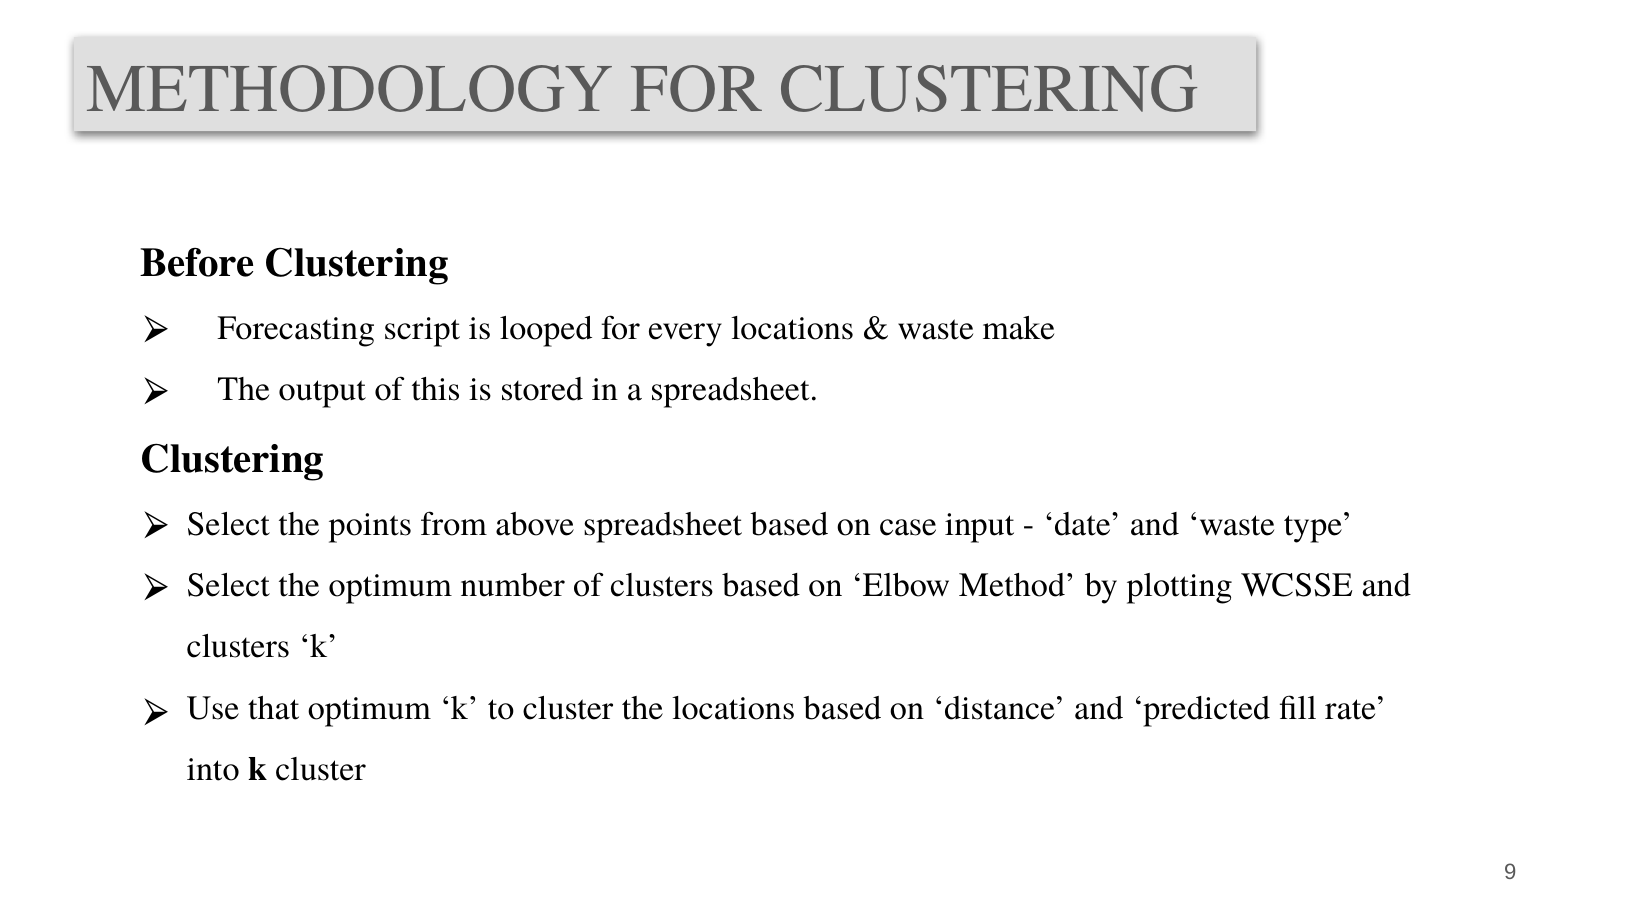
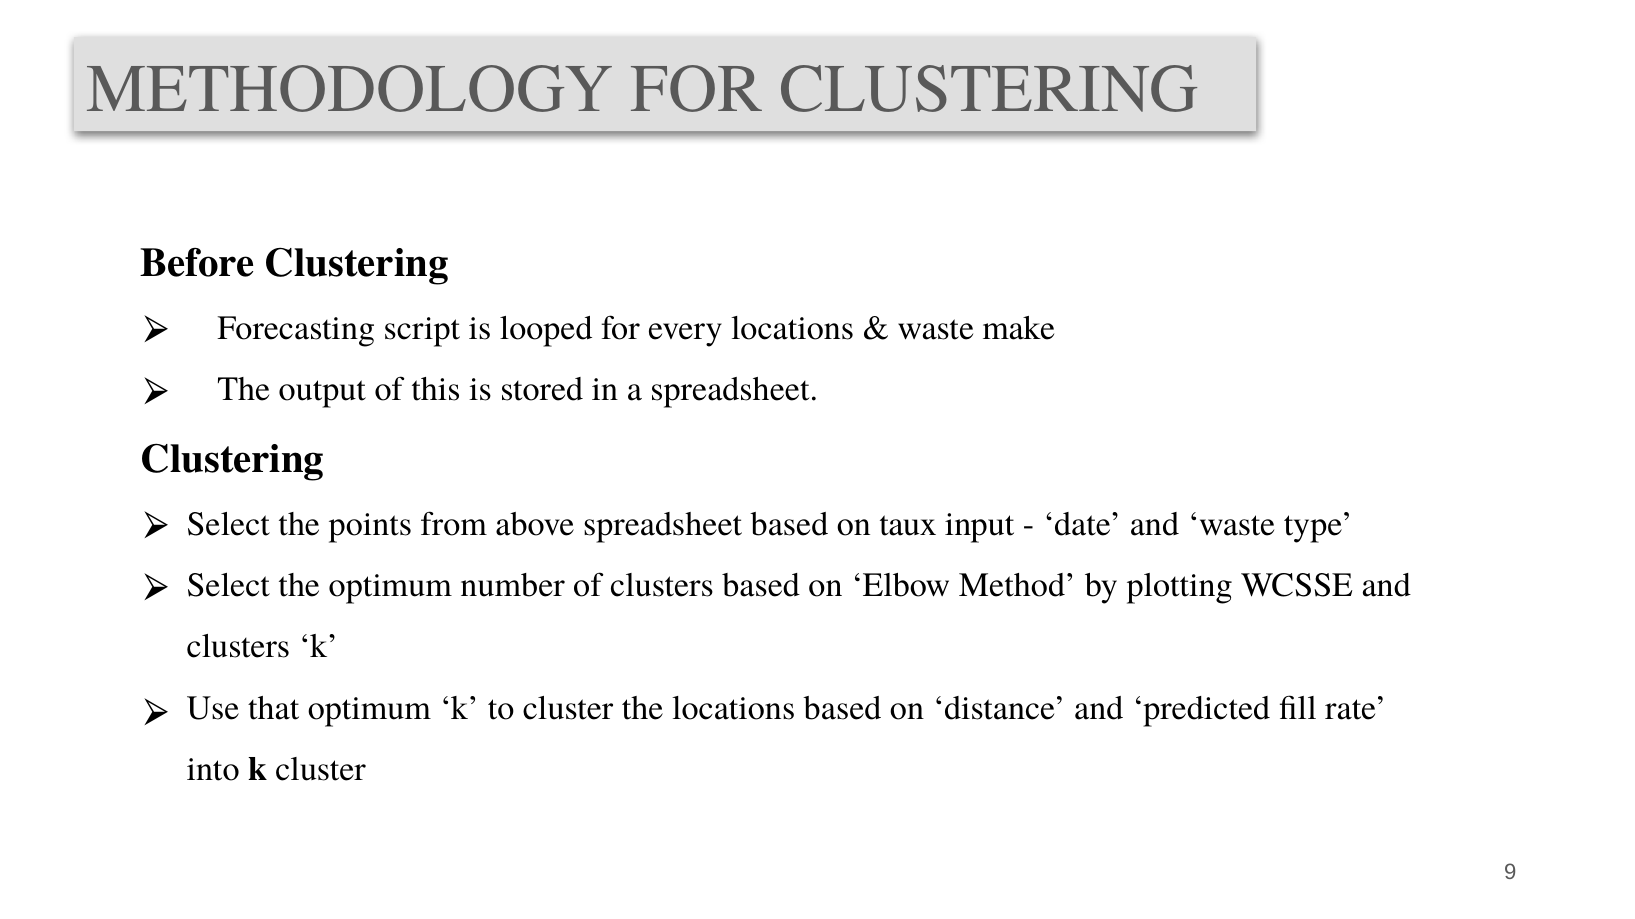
case: case -> taux (908, 525)
